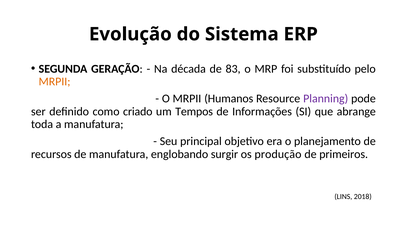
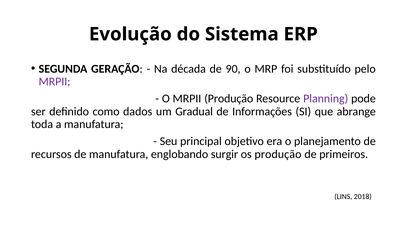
83: 83 -> 90 (233, 69)
MRPII colour: orange -> purple (55, 82)
MRPII Humanos: Humanos -> Produção (229, 99)
criado: criado -> dados (138, 111)
Tempos: Tempos -> Gradual (194, 111)
